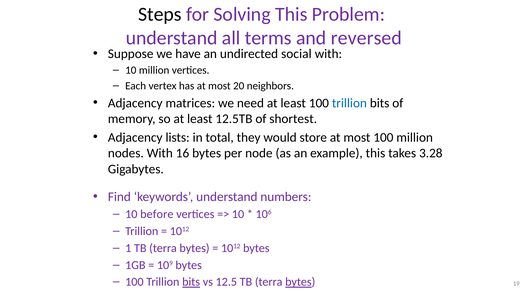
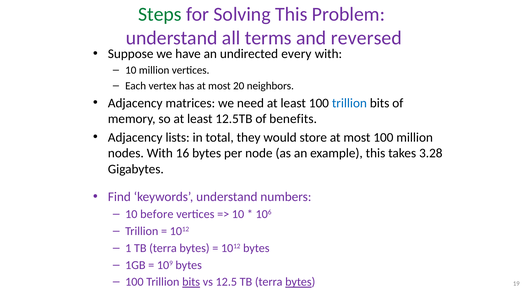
Steps colour: black -> green (160, 14)
social: social -> every (296, 54)
shortest: shortest -> benefits (293, 119)
